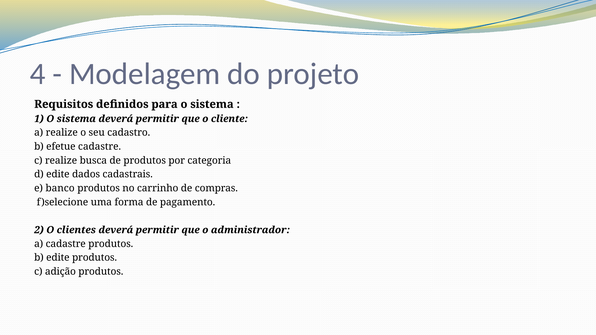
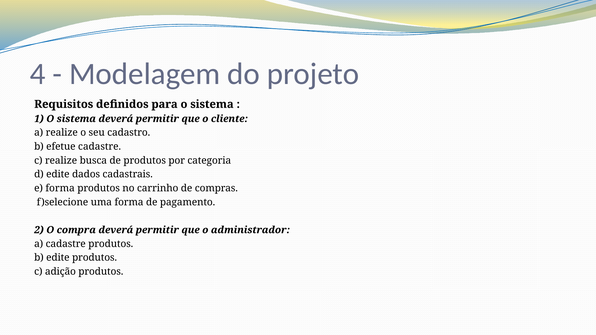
e banco: banco -> forma (60, 188)
clientes: clientes -> compra (76, 230)
